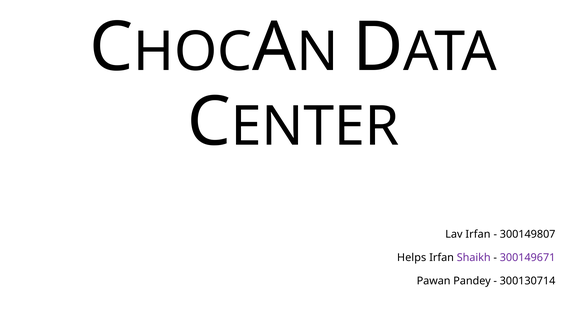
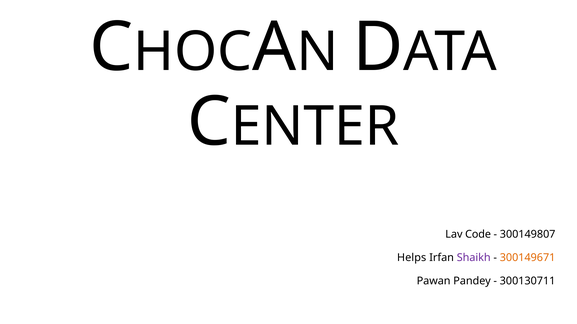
Lav Irfan: Irfan -> Code (478, 235)
300149671 colour: purple -> orange (528, 258)
300130714: 300130714 -> 300130711 (528, 282)
